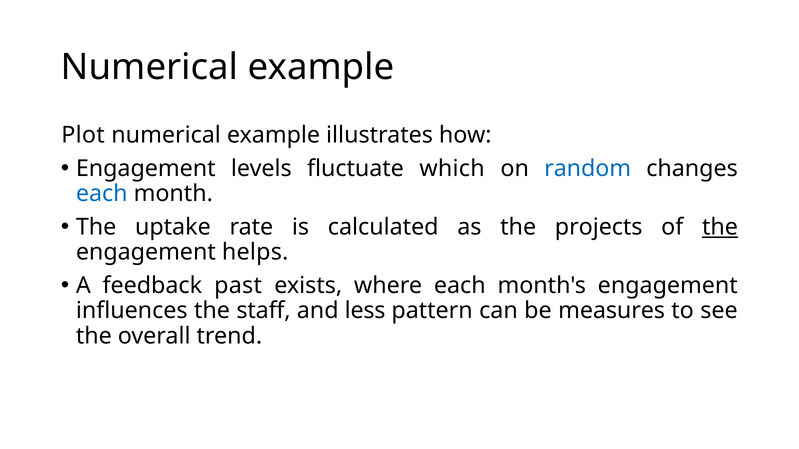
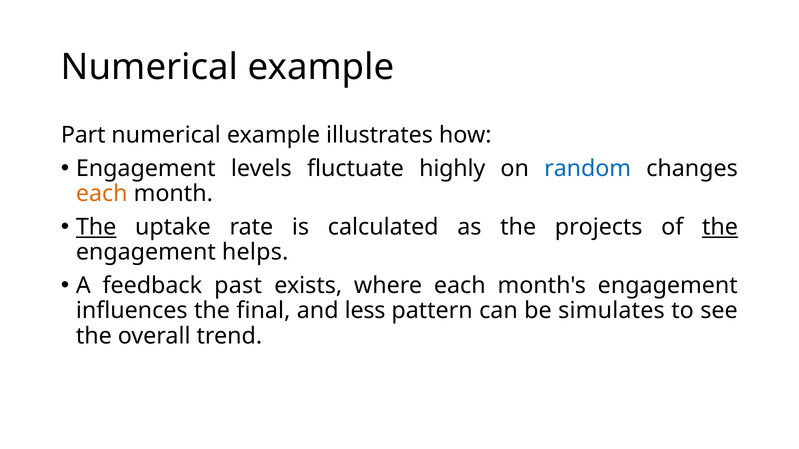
Plot: Plot -> Part (83, 135)
which: which -> highly (452, 169)
each colour: blue -> orange (102, 194)
The underline: none -> present (96, 227)
staff: staff -> final (263, 311)
measures: measures -> simulates (611, 311)
